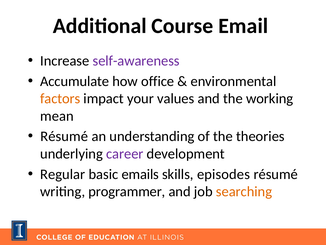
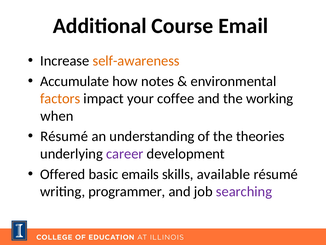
self-awareness colour: purple -> orange (136, 61)
office: office -> notes (158, 81)
values: values -> coffee (176, 98)
mean: mean -> when (57, 116)
Regular: Regular -> Offered (63, 174)
episodes: episodes -> available (223, 174)
searching colour: orange -> purple (244, 191)
